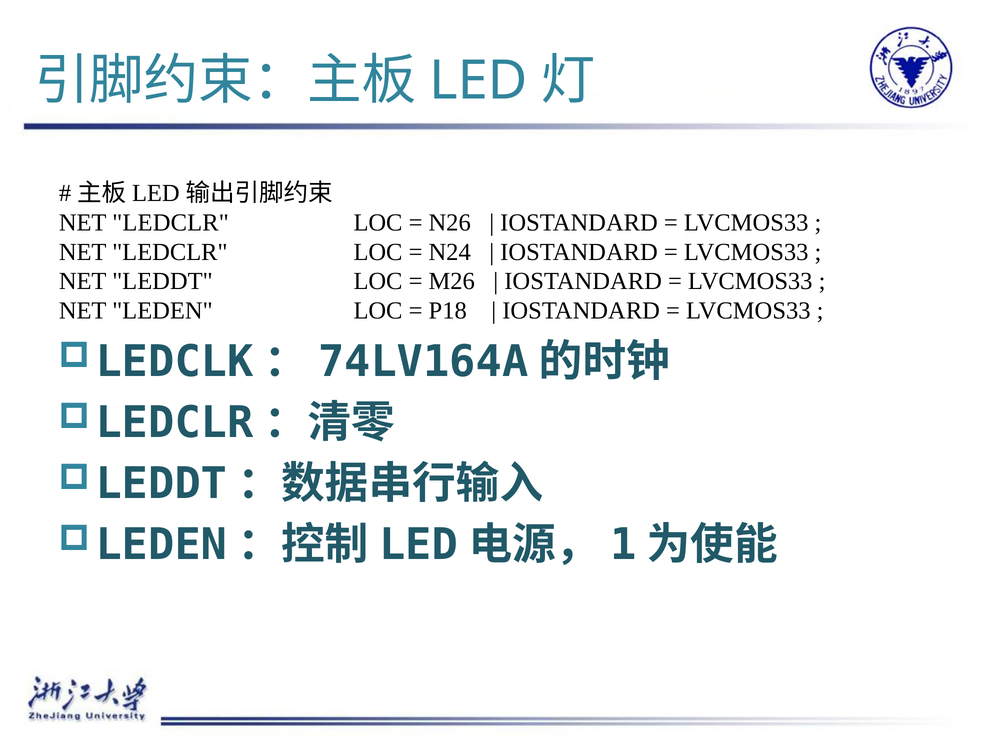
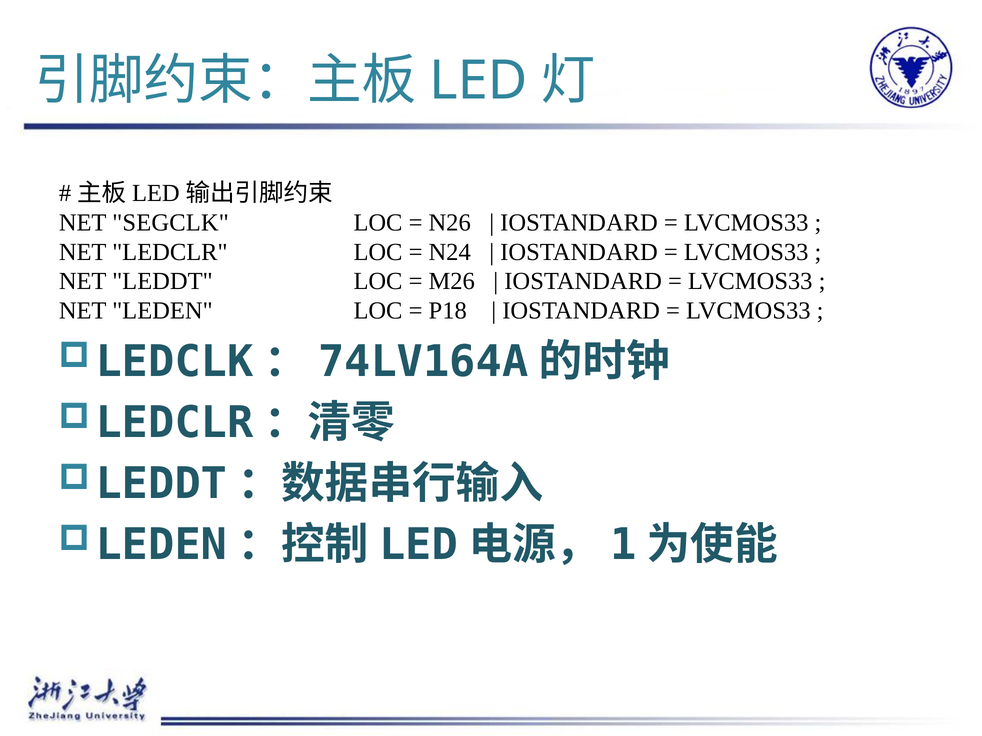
LEDCLR: LEDCLR -> SEGCLK (171, 223)
